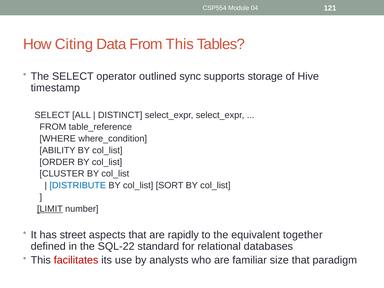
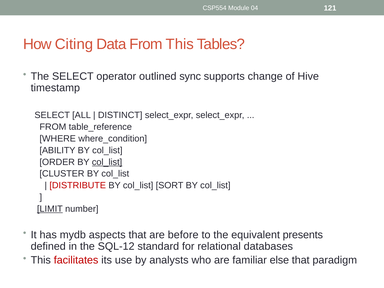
storage: storage -> change (265, 76)
col_list underline: none -> present (107, 162)
DISTRIBUTE colour: blue -> red (78, 185)
street: street -> mydb (73, 235)
rapidly: rapidly -> before (183, 235)
together: together -> presents (303, 235)
SQL-22: SQL-22 -> SQL-12 (116, 246)
size: size -> else (279, 260)
